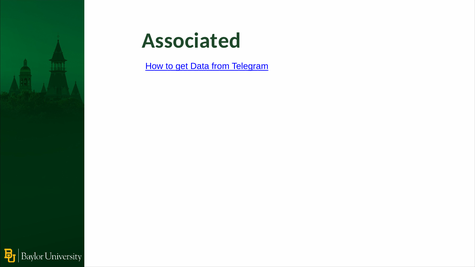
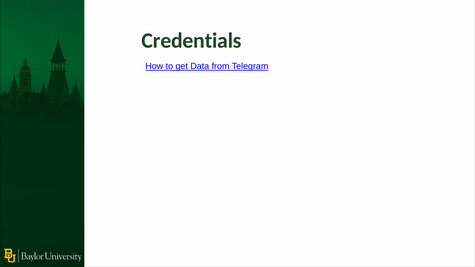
Associated: Associated -> Credentials (192, 41)
